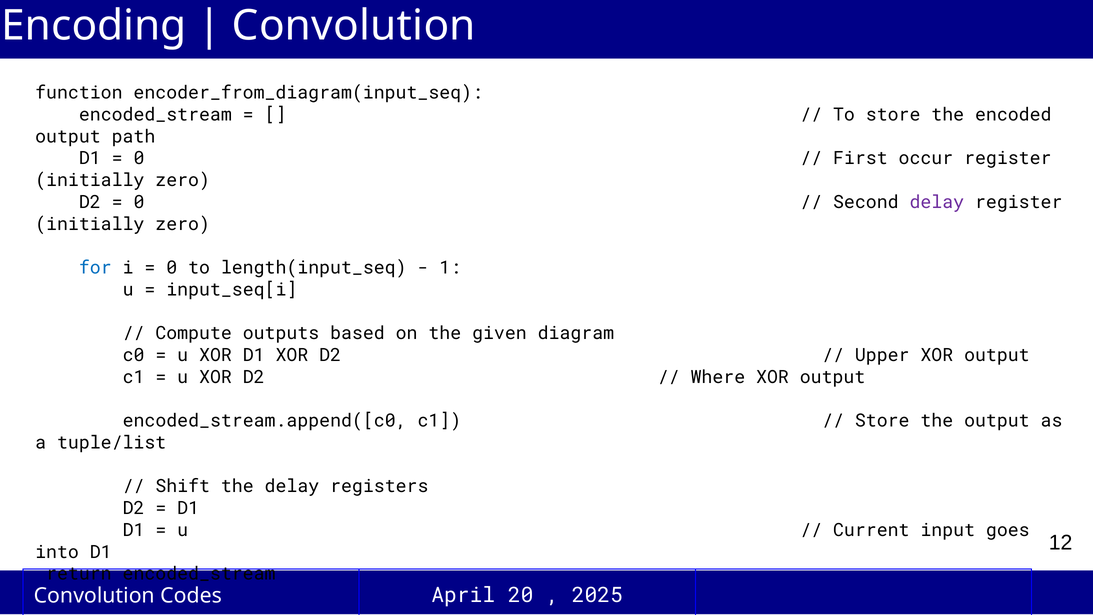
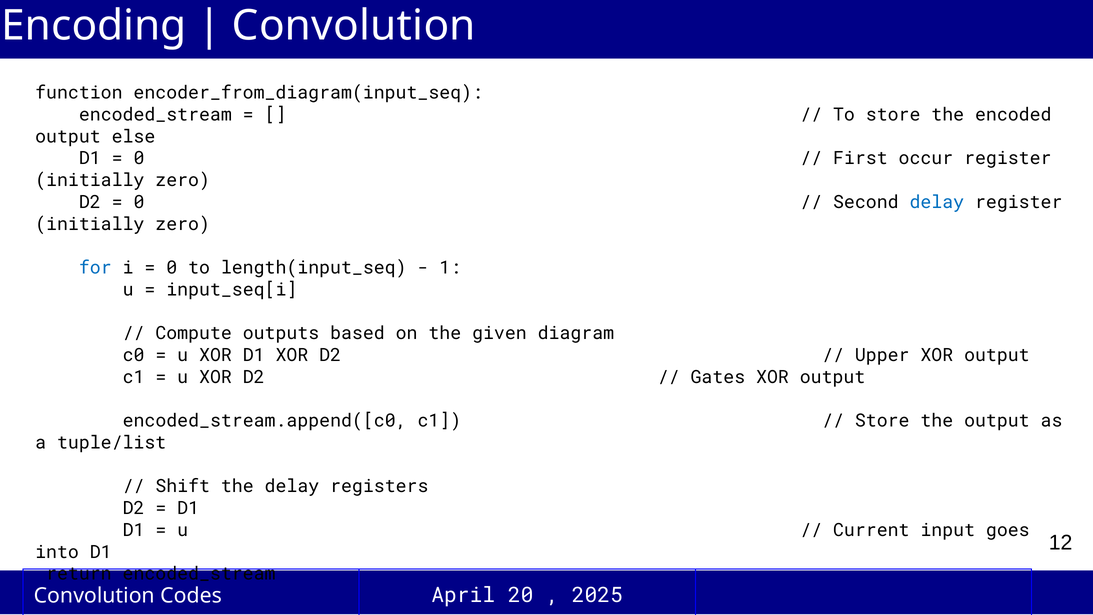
path: path -> else (133, 137)
delay colour: purple -> blue (937, 202)
Where: Where -> Gates (718, 377)
